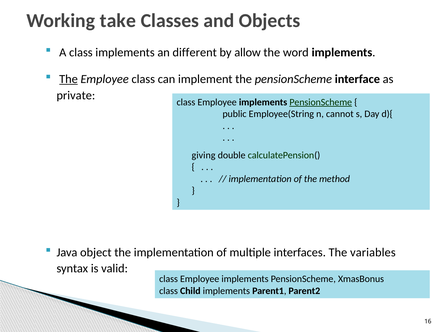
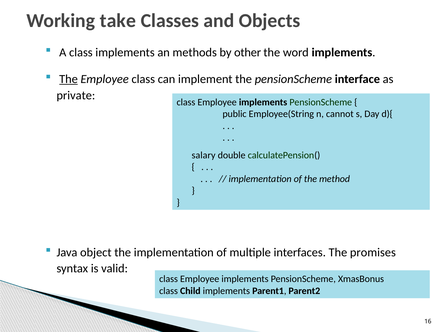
different: different -> methods (195, 52)
allow: allow -> other (248, 52)
PensionScheme underline: present -> none (321, 102)
giving: giving -> salary (204, 155)
variables: variables -> promises (373, 252)
